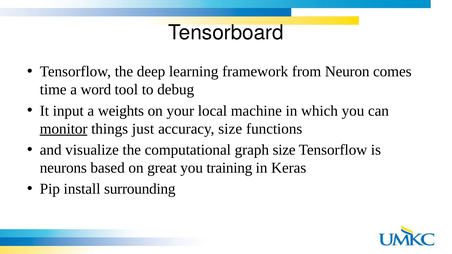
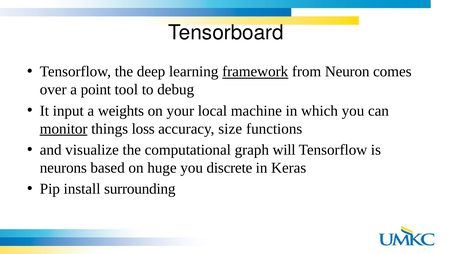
framework underline: none -> present (255, 72)
time: time -> over (53, 90)
word: word -> point (96, 90)
just: just -> loss (143, 129)
graph size: size -> will (284, 150)
great: great -> huge (162, 168)
training: training -> discrete (229, 168)
